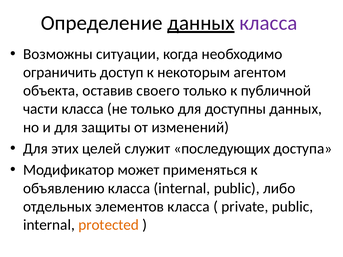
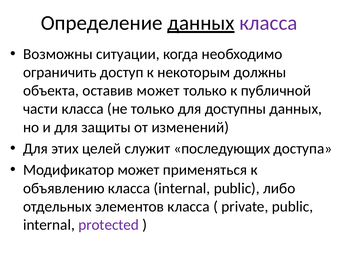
агентом: агентом -> должны (260, 72)
оставив своего: своего -> может (158, 91)
protected colour: orange -> purple (109, 225)
